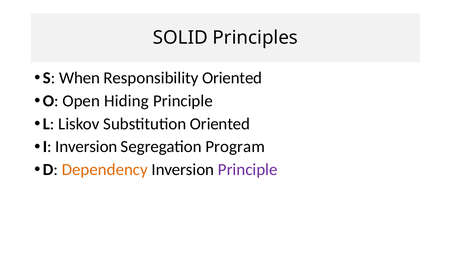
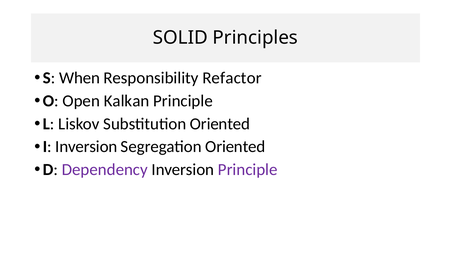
Responsibility Oriented: Oriented -> Refactor (232, 78)
Hiding: Hiding -> Kalkan (127, 101)
Segregation Program: Program -> Oriented (235, 147)
Dependency colour: orange -> purple (105, 170)
